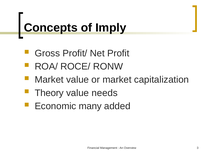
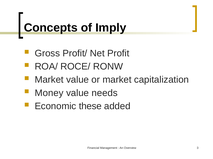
Theory: Theory -> Money (49, 93)
many: many -> these (90, 107)
